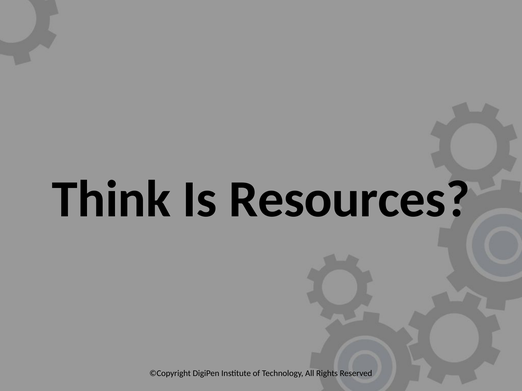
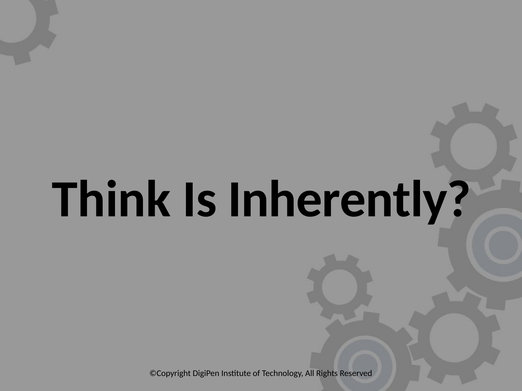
Resources: Resources -> Inherently (349, 199)
